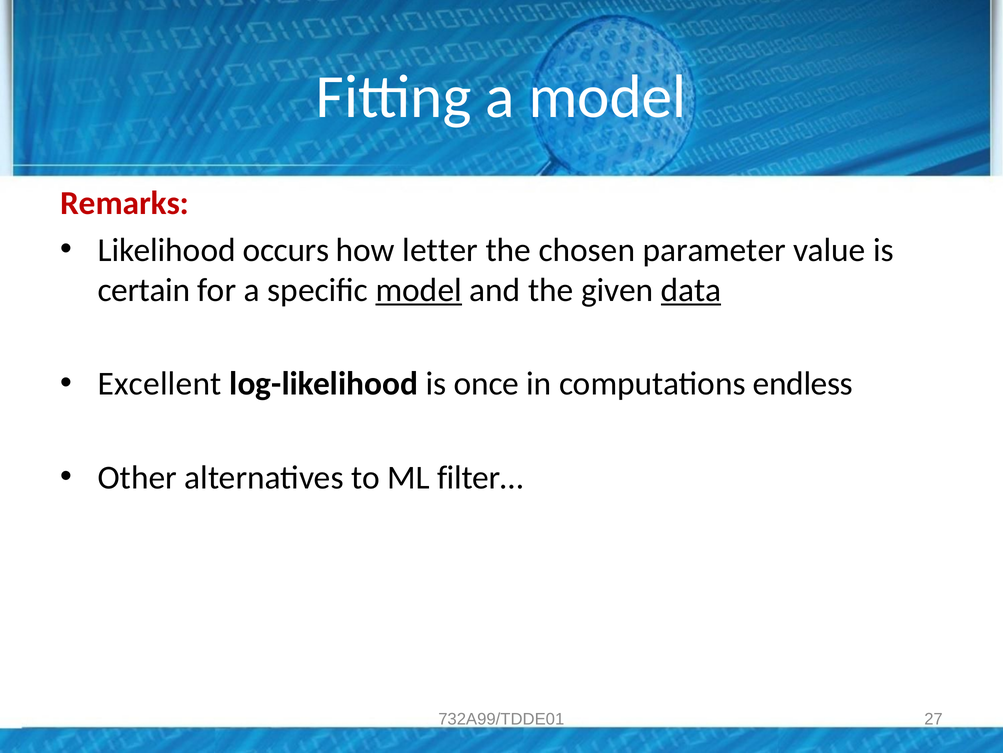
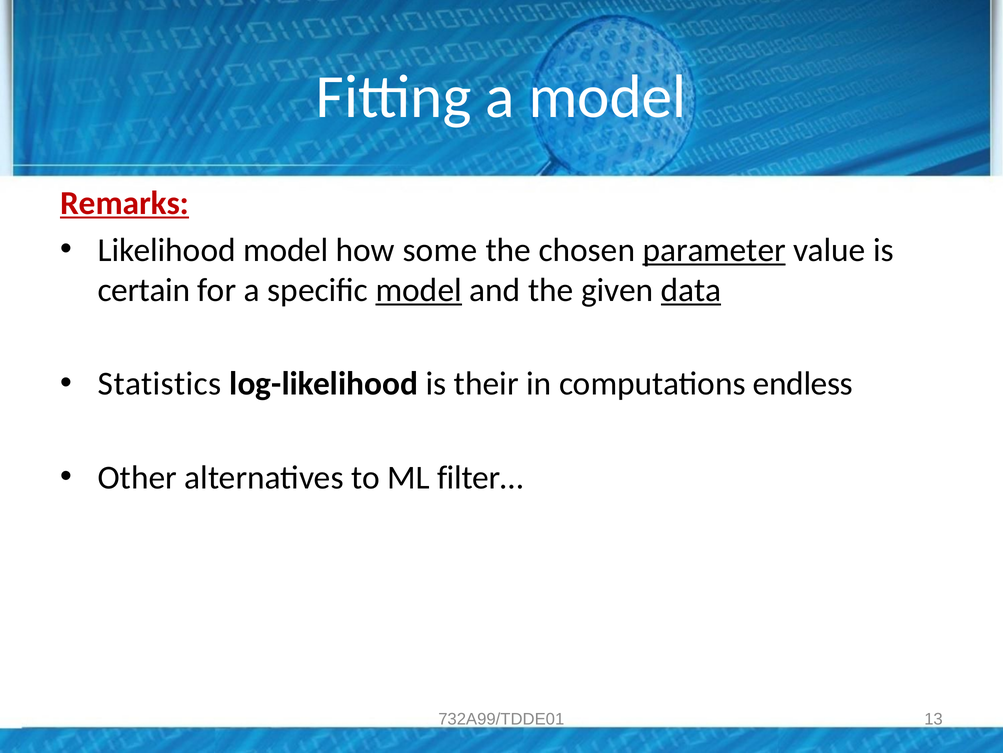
Remarks underline: none -> present (125, 203)
Likelihood occurs: occurs -> model (286, 250)
letter: letter -> some (440, 250)
parameter underline: none -> present (714, 250)
Excellent: Excellent -> Statistics (160, 383)
once: once -> their (486, 383)
27: 27 -> 13 (934, 718)
